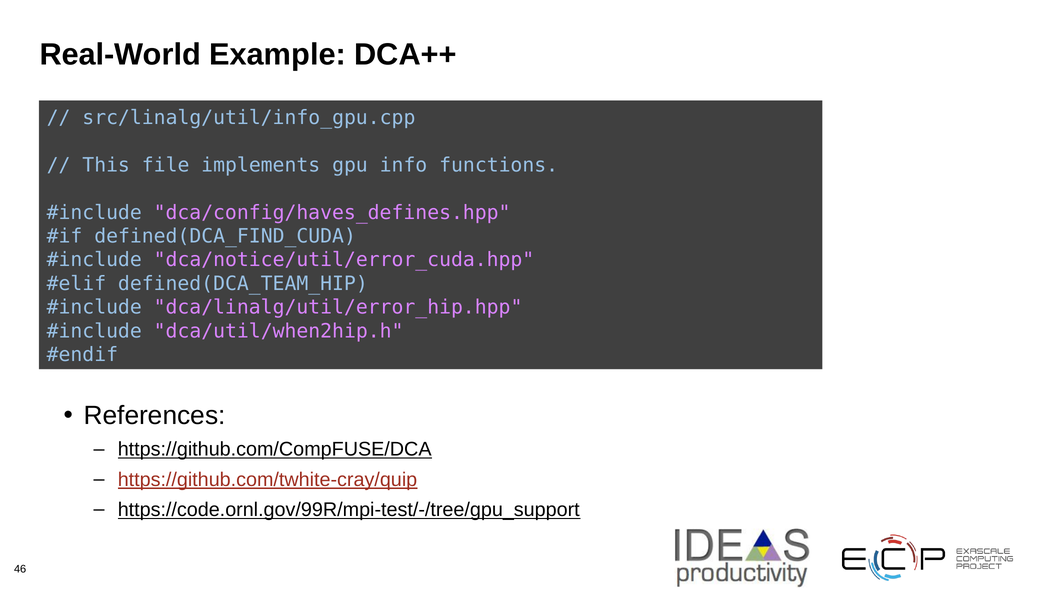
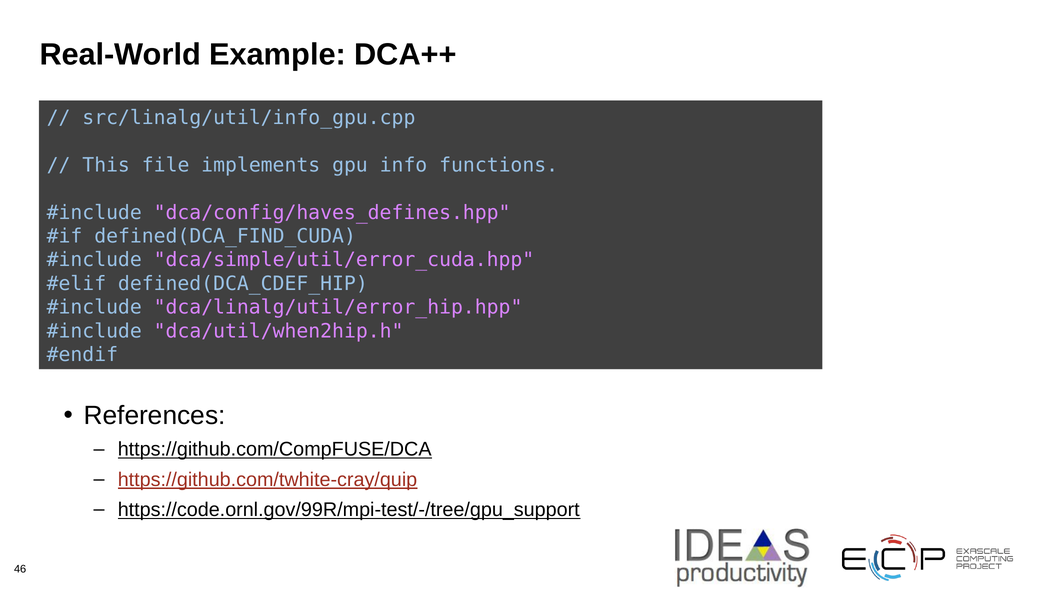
dca/notice/util/error_cuda.hpp: dca/notice/util/error_cuda.hpp -> dca/simple/util/error_cuda.hpp (344, 260)
defined(DCA_TEAM_HIP: defined(DCA_TEAM_HIP -> defined(DCA_CDEF_HIP (243, 284)
